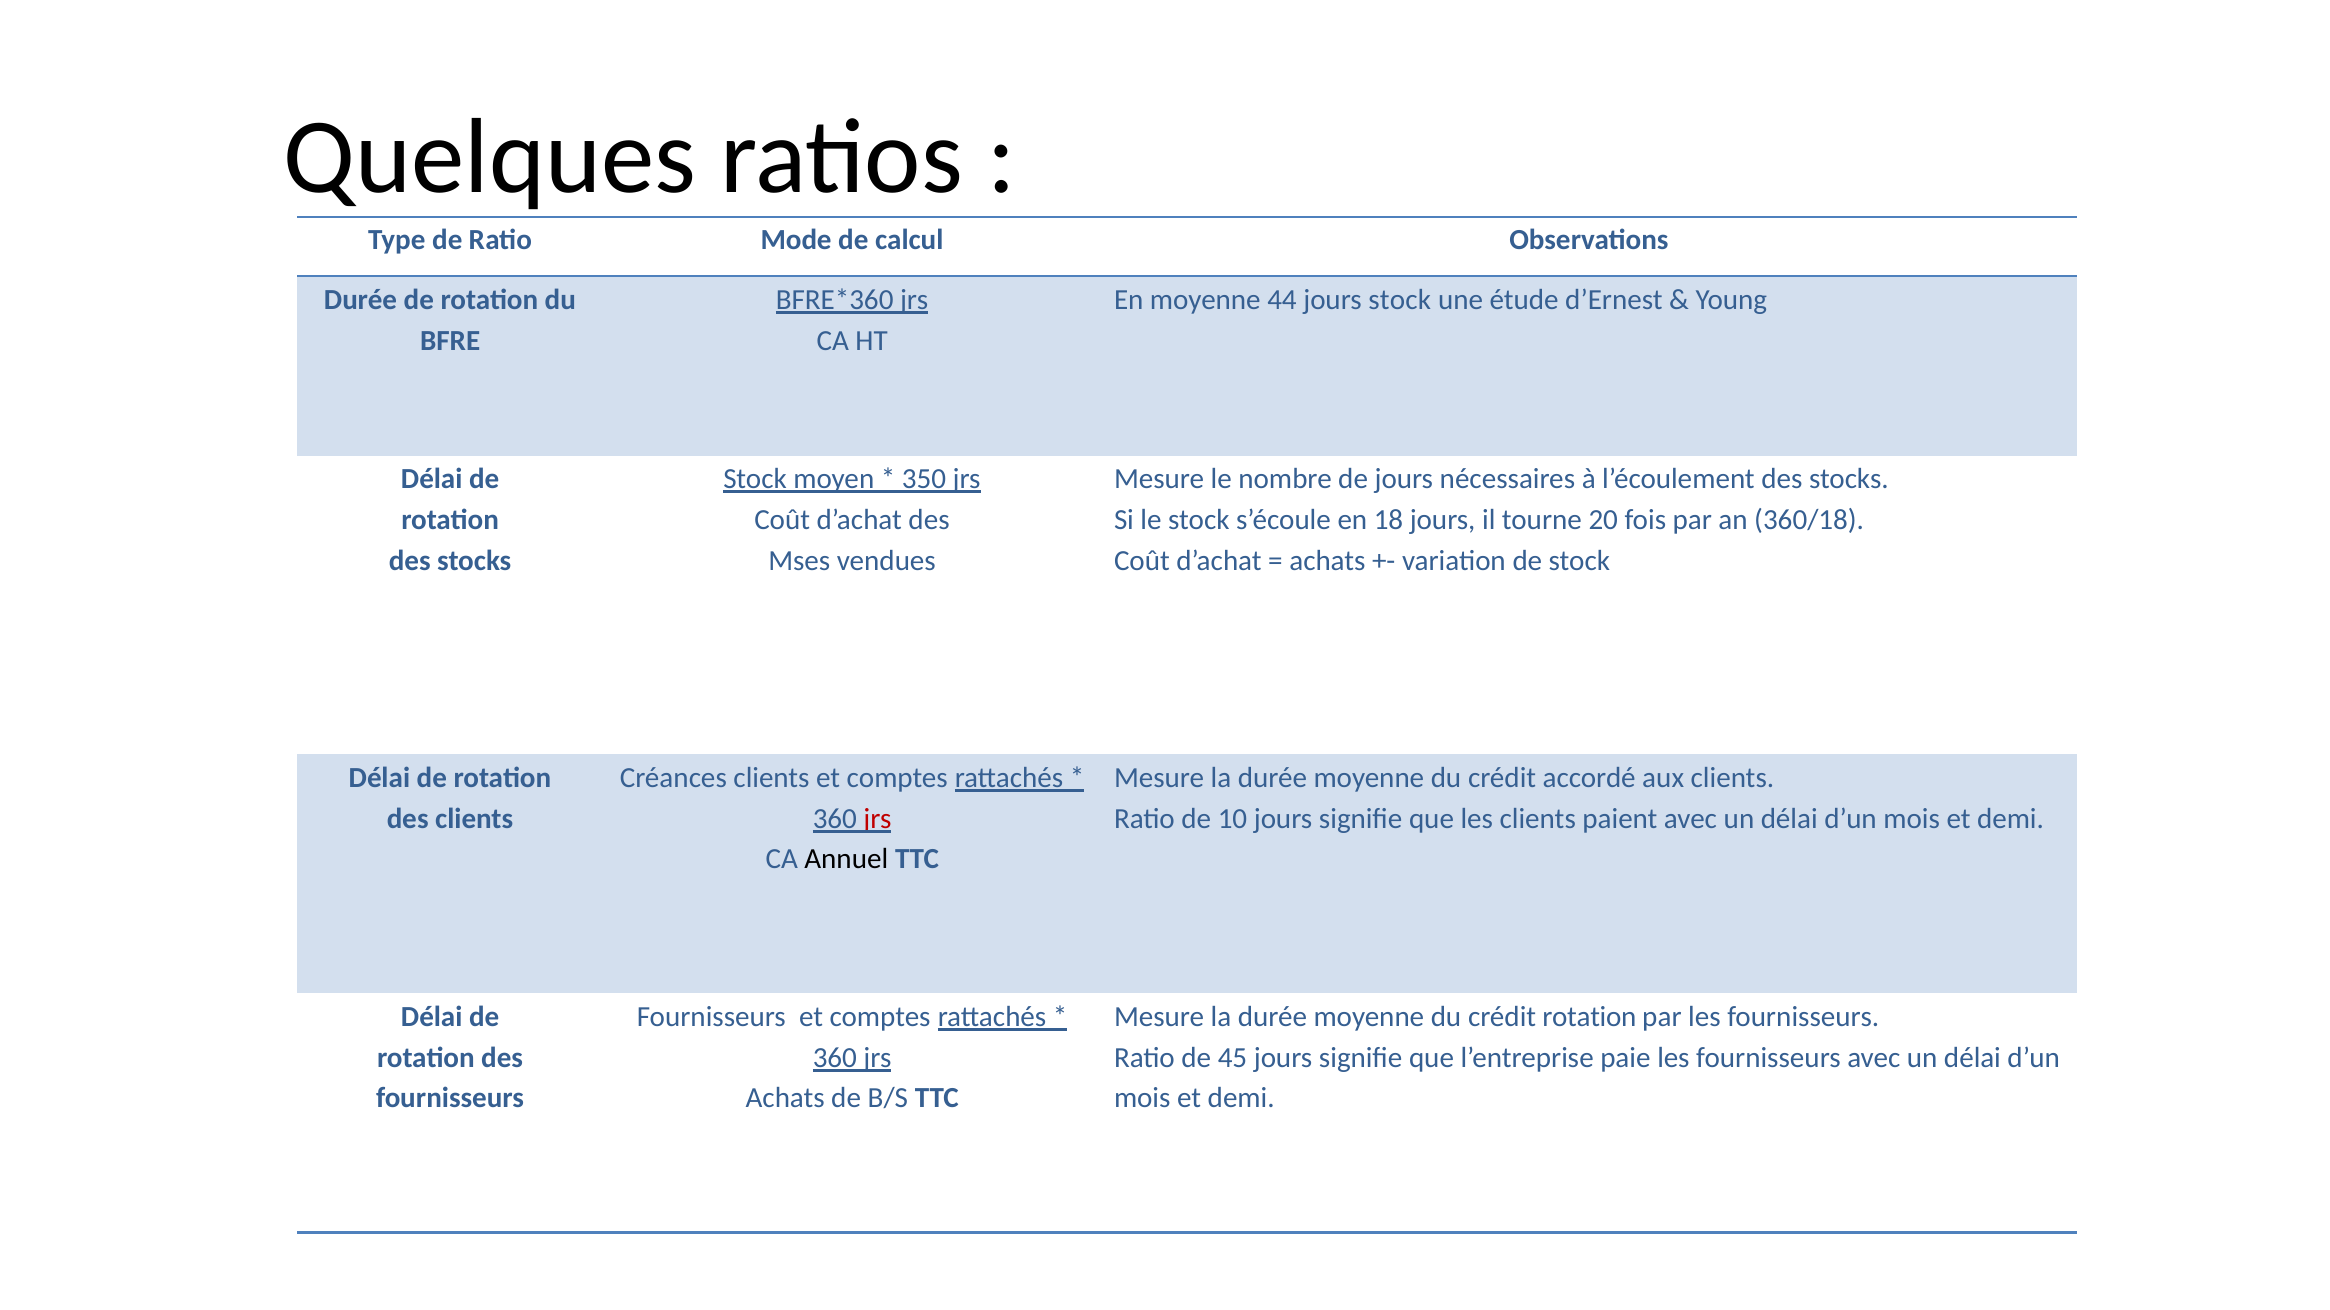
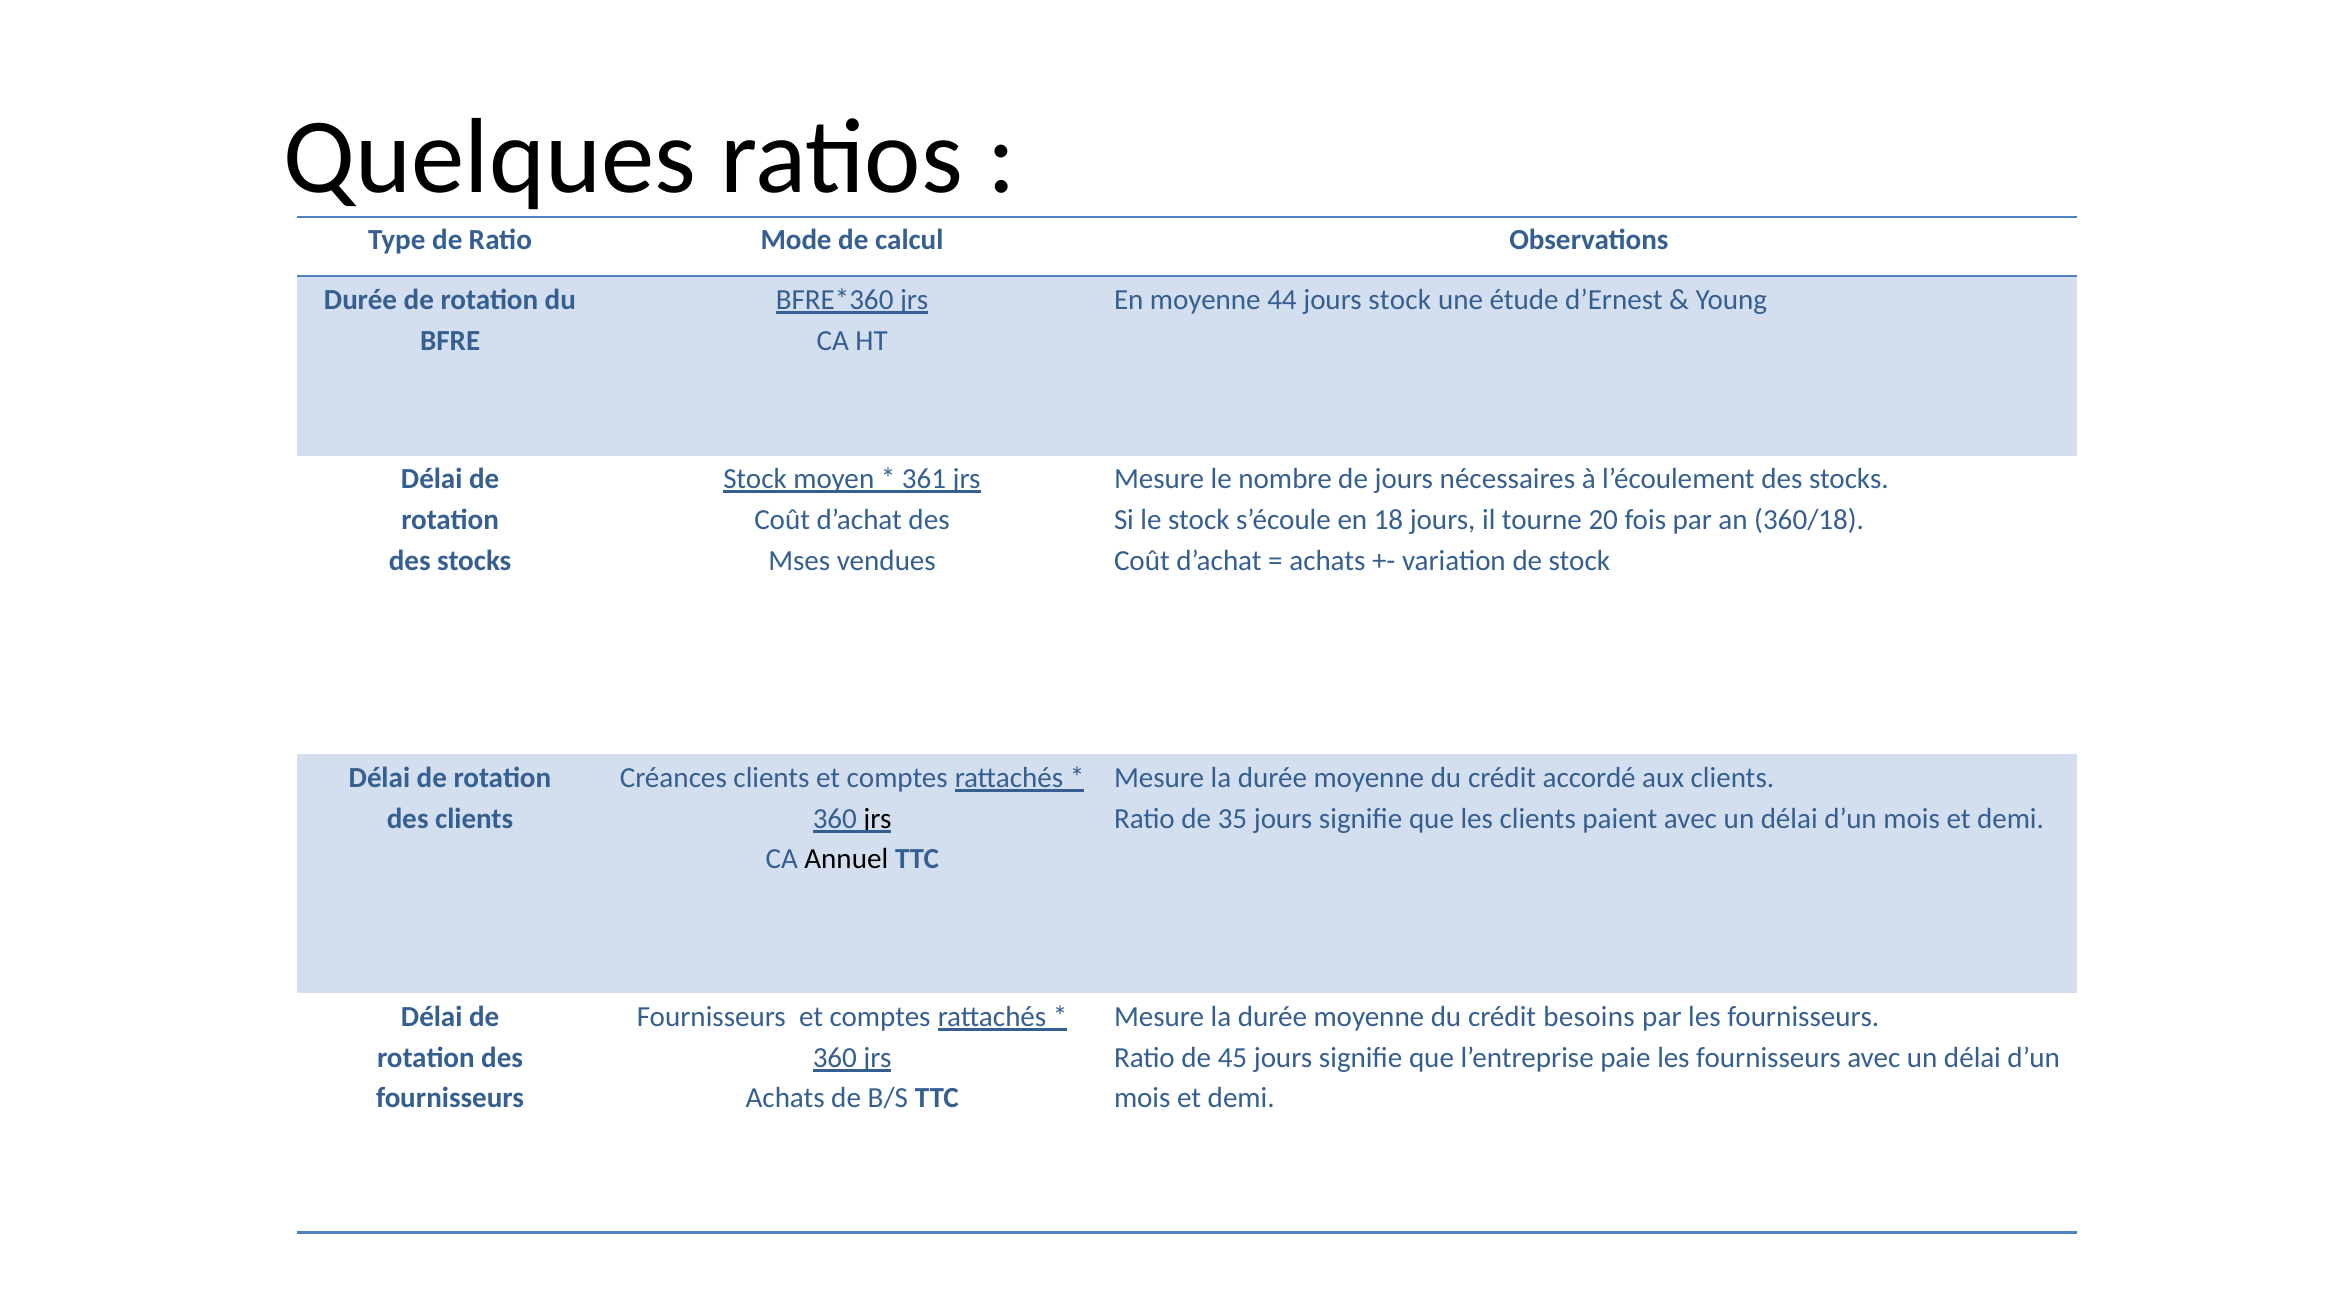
350: 350 -> 361 (924, 479)
jrs colour: red -> black (878, 819)
10: 10 -> 35 (1232, 819)
crédit rotation: rotation -> besoins (1589, 1017)
